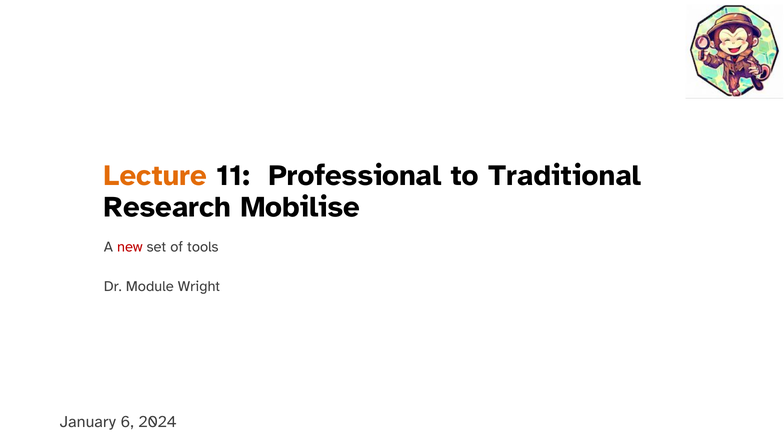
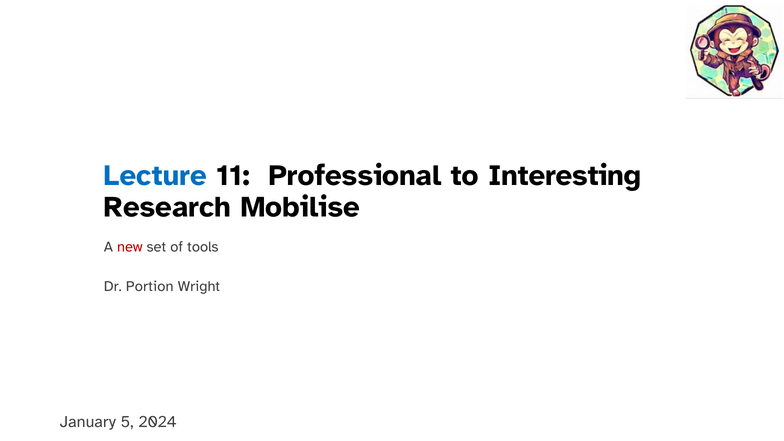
Lecture colour: orange -> blue (155, 175)
Traditional: Traditional -> Interesting (565, 175)
Module: Module -> Portion (150, 286)
6: 6 -> 5 (127, 422)
